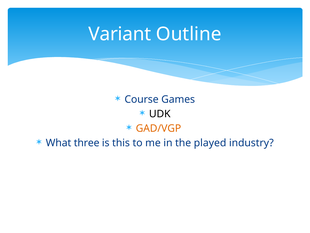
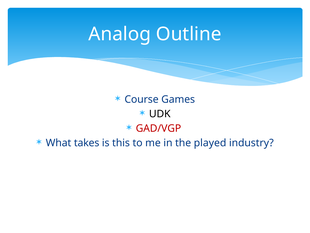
Variant: Variant -> Analog (120, 34)
GAD/VGP colour: orange -> red (158, 128)
three: three -> takes (87, 143)
